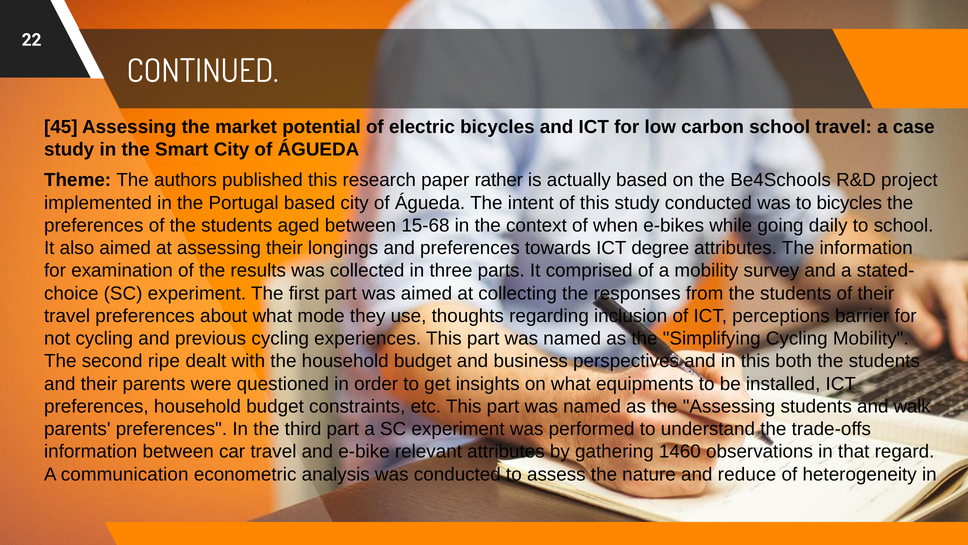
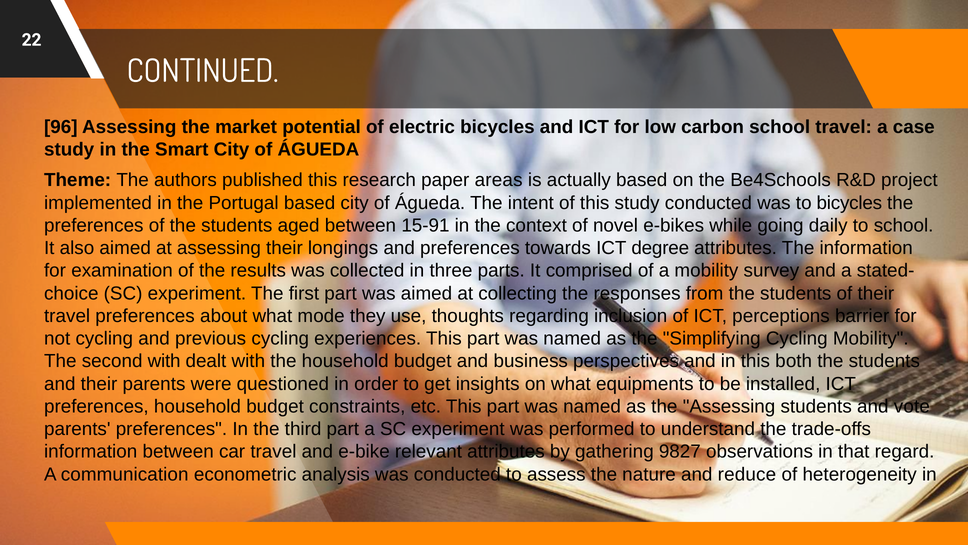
45: 45 -> 96 (61, 127)
rather: rather -> areas (499, 180)
15-68: 15-68 -> 15-91 (425, 225)
when: when -> novel (615, 225)
second ripe: ripe -> with (164, 361)
walk: walk -> vote (912, 406)
1460: 1460 -> 9827 (680, 451)
